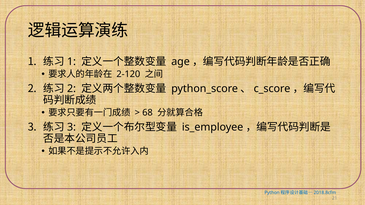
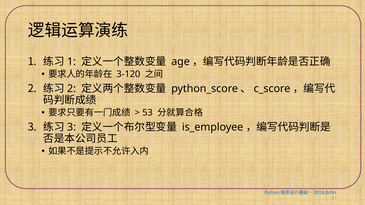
2-120: 2-120 -> 3-120 (128, 74)
68: 68 -> 53 (147, 113)
